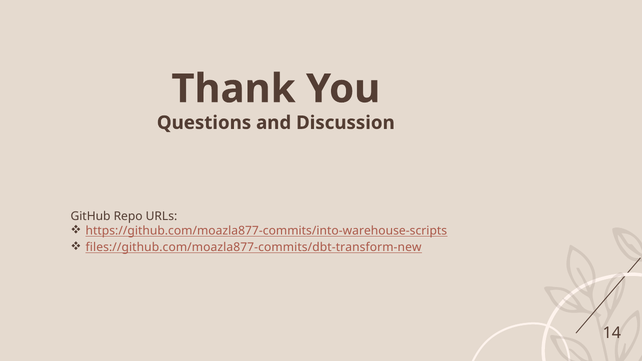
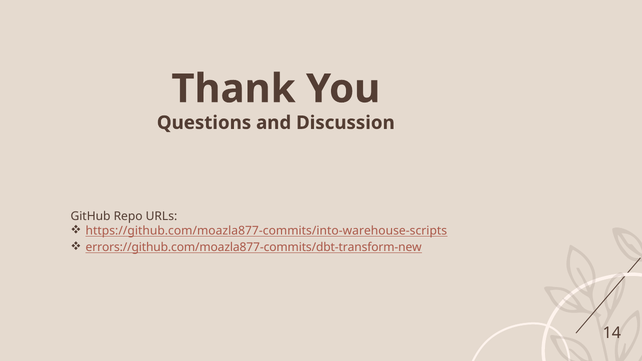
files://github.com/moazla877-commits/dbt-transform-new: files://github.com/moazla877-commits/dbt-transform-new -> errors://github.com/moazla877-commits/dbt-transform-new (254, 247)
